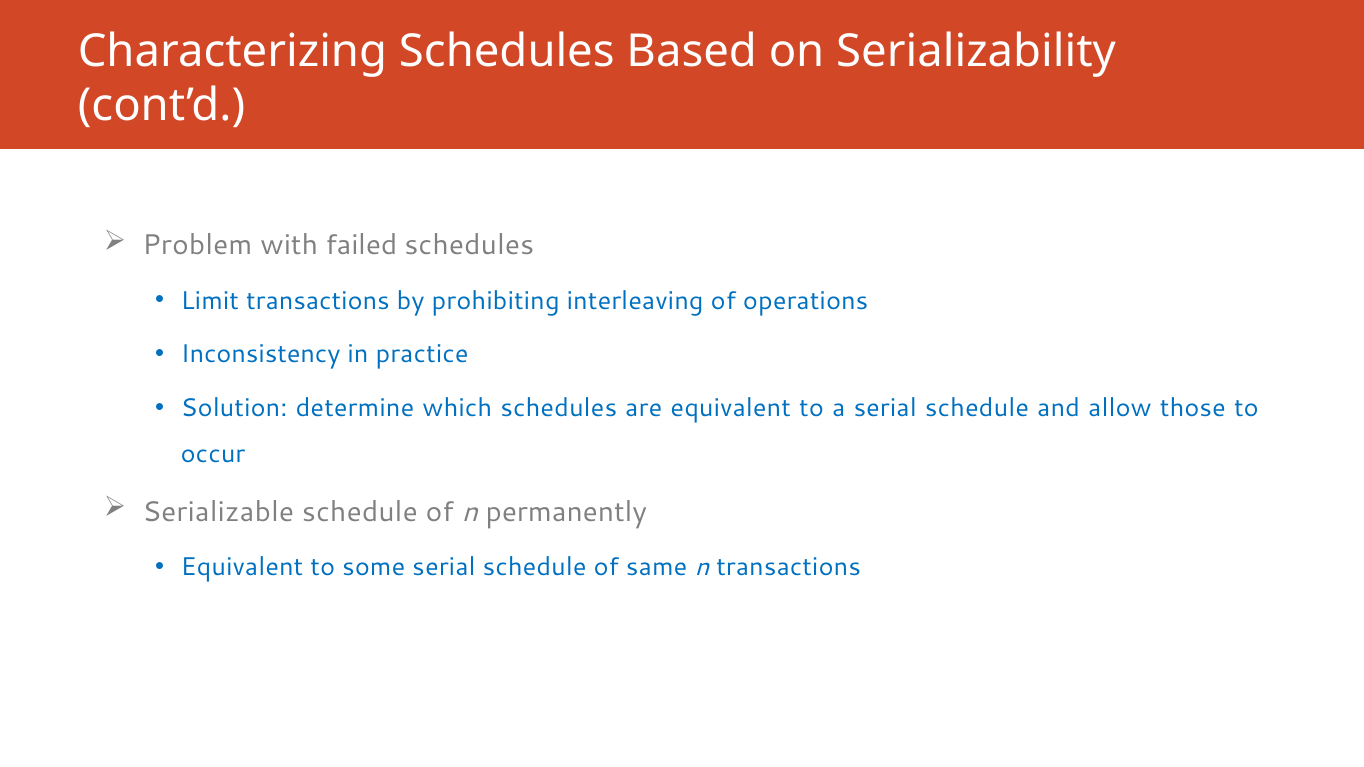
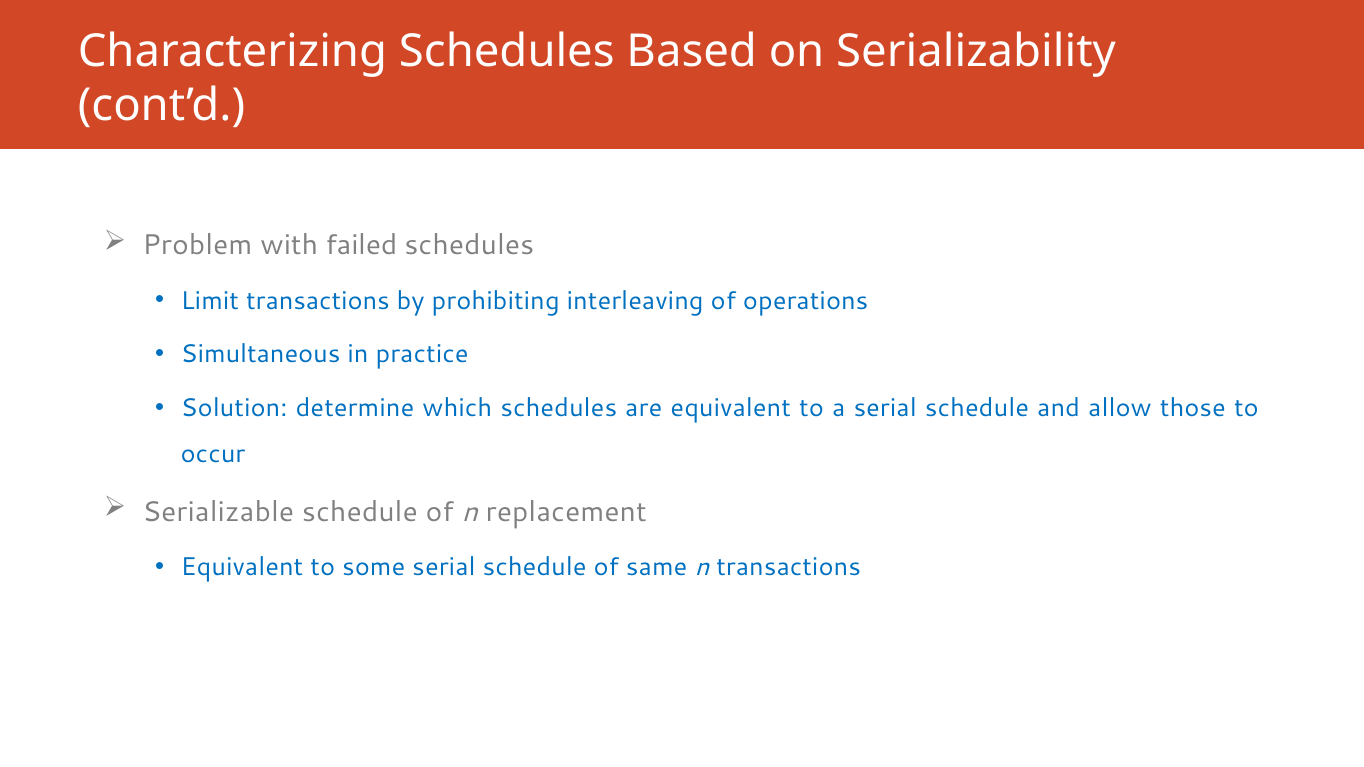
Inconsistency: Inconsistency -> Simultaneous (261, 354)
permanently: permanently -> replacement (566, 512)
